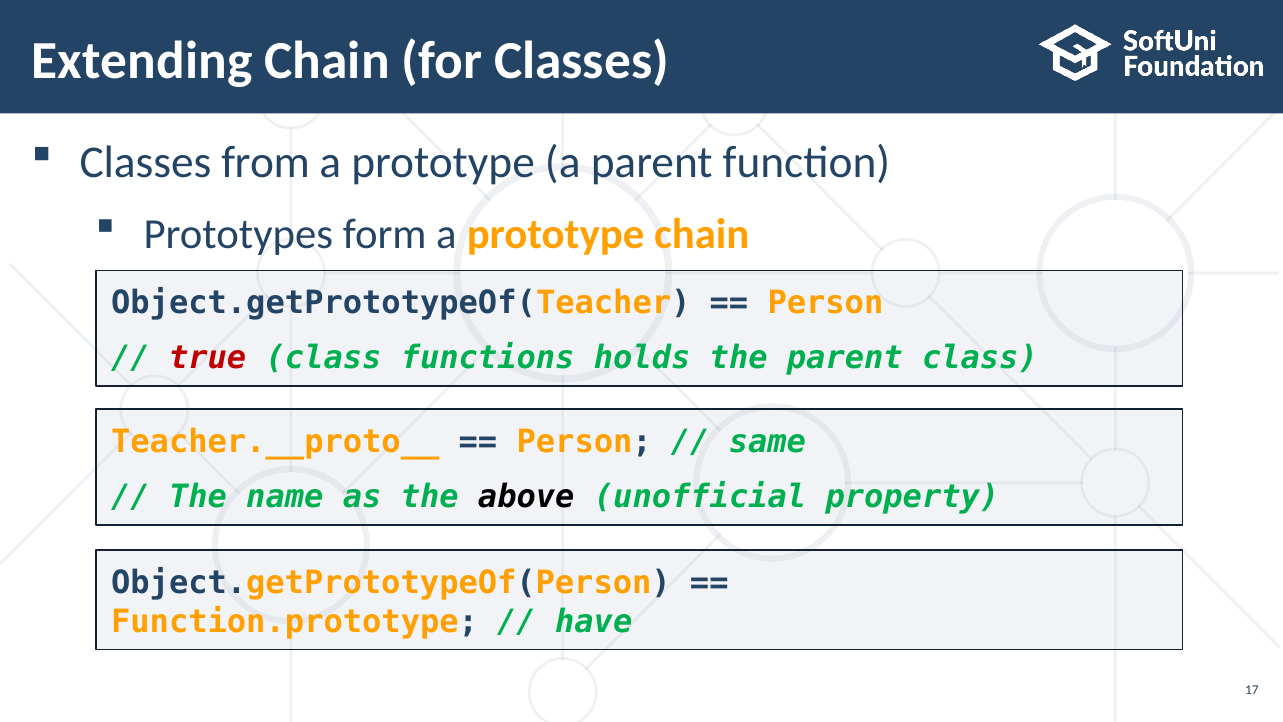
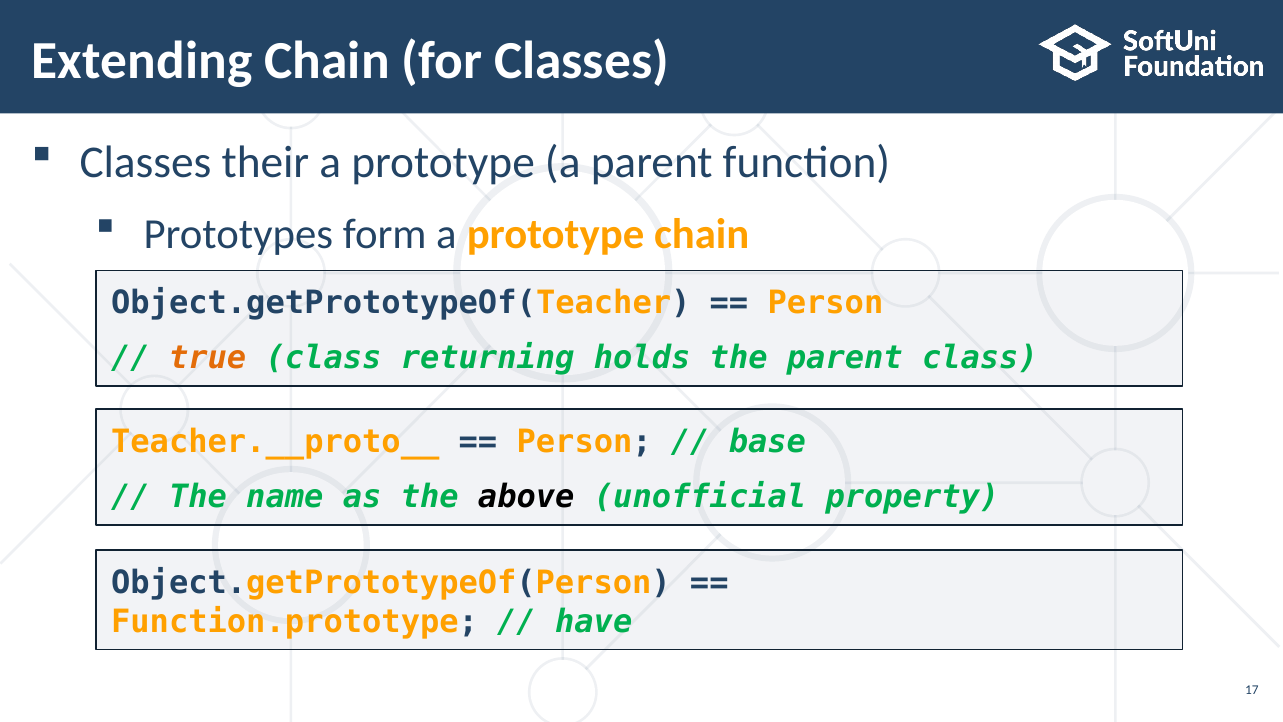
from: from -> their (265, 163)
true colour: red -> orange (208, 357)
functions: functions -> returning (488, 357)
same: same -> base (767, 442)
